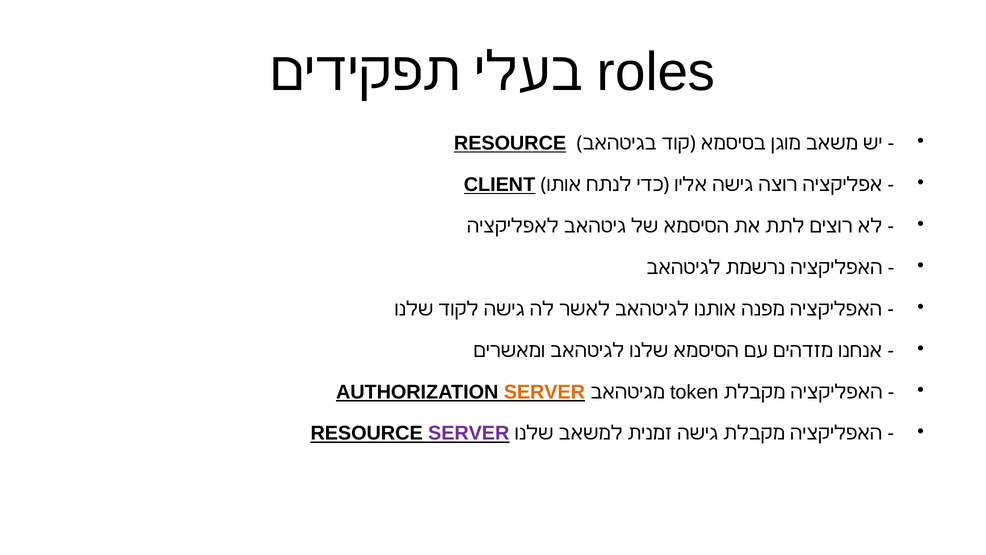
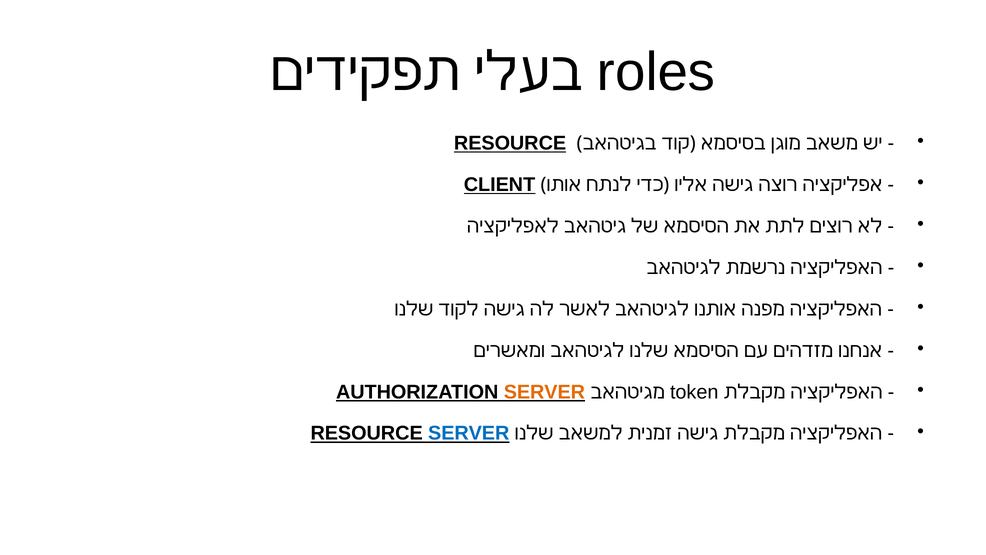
SERVER colour: purple -> blue (469, 433)
